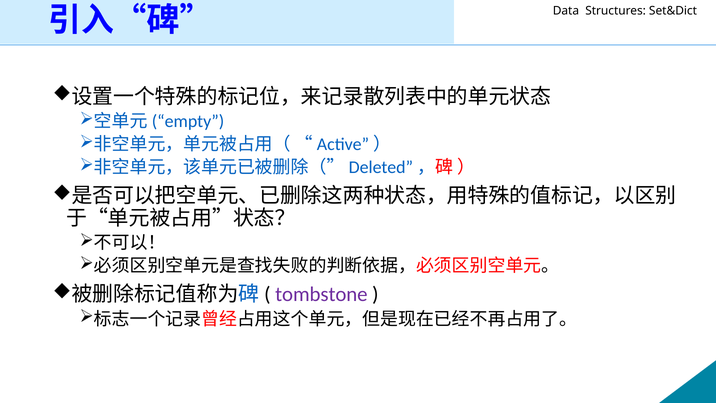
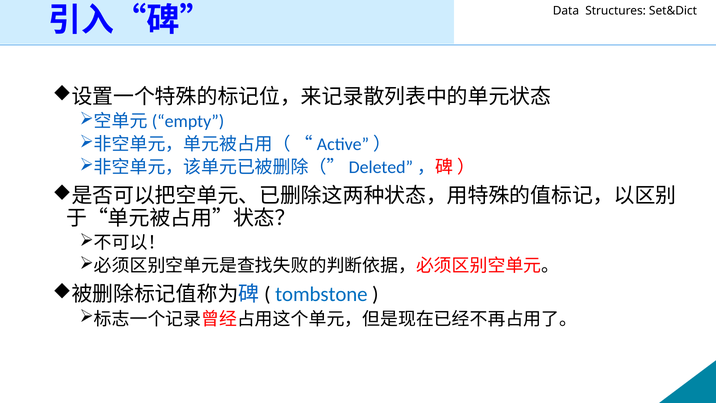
tombstone colour: purple -> blue (321, 294)
